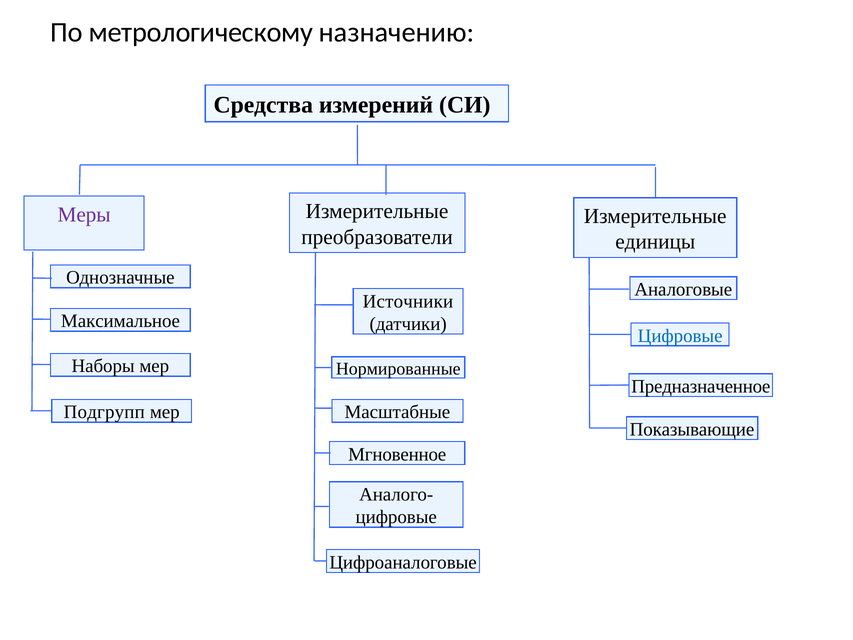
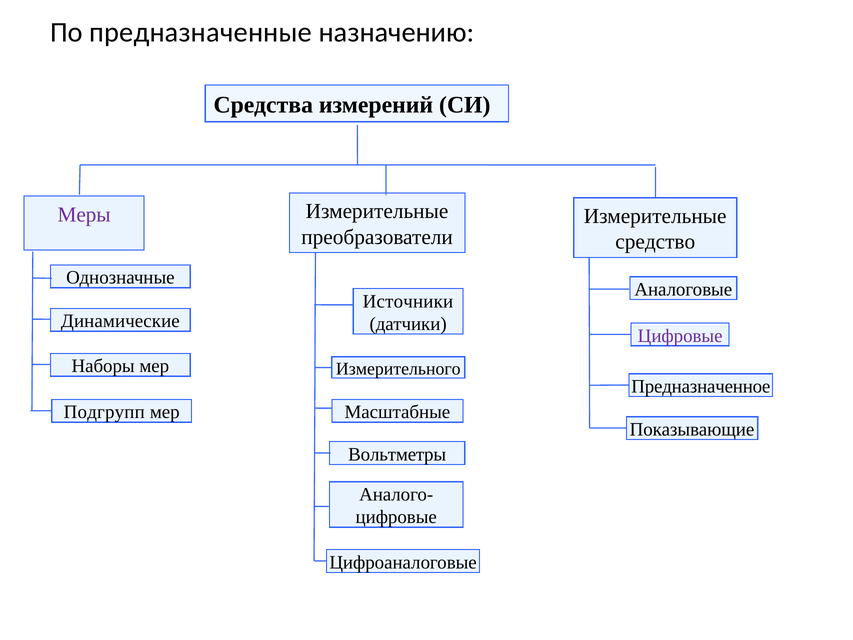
метрологическому: метрологическому -> предназначенные (201, 33)
единицы: единицы -> средство (655, 242)
Максимальное: Максимальное -> Динамические (120, 321)
Цифровые colour: blue -> purple (680, 336)
Нормированные: Нормированные -> Измерительного (398, 369)
Мгновенное: Мгновенное -> Вольтметры (397, 454)
